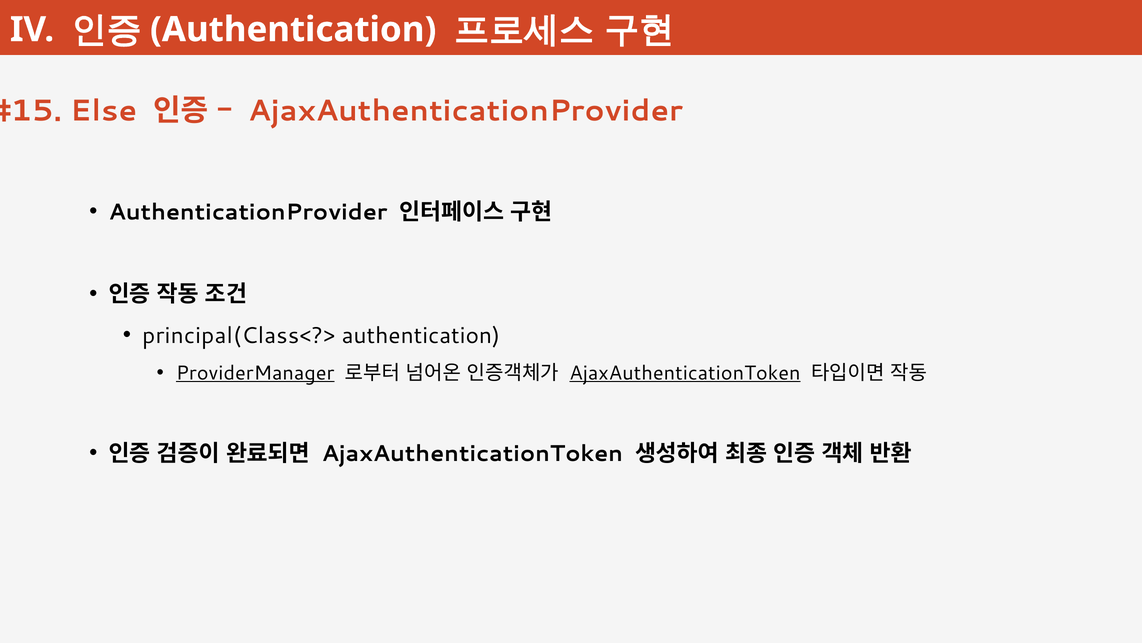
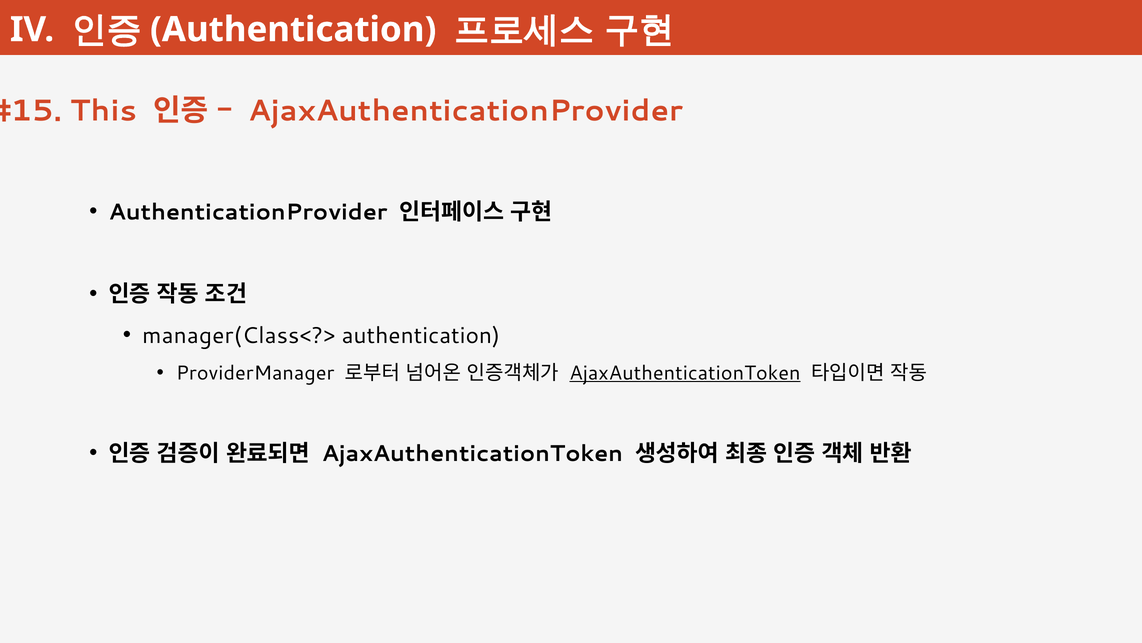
Else: Else -> This (104, 111)
principal(Class<?>: principal(Class<?> -> manager(Class<?> (239, 335)
ProviderManager underline: present -> none (255, 373)
